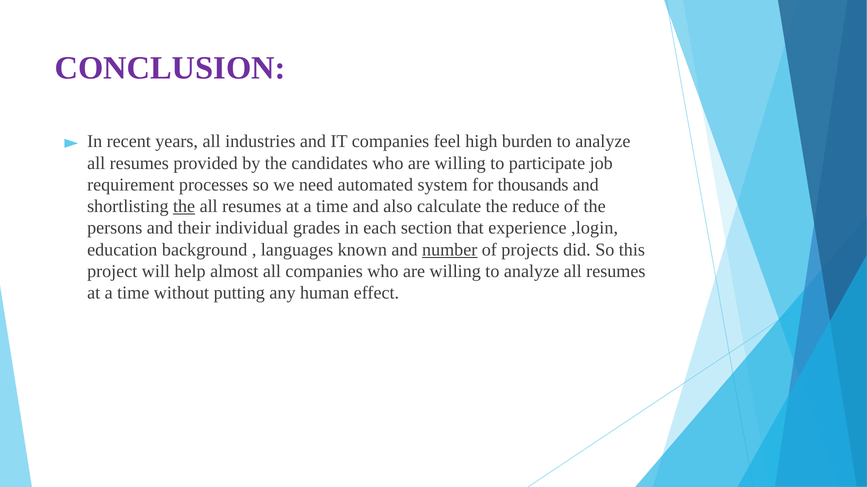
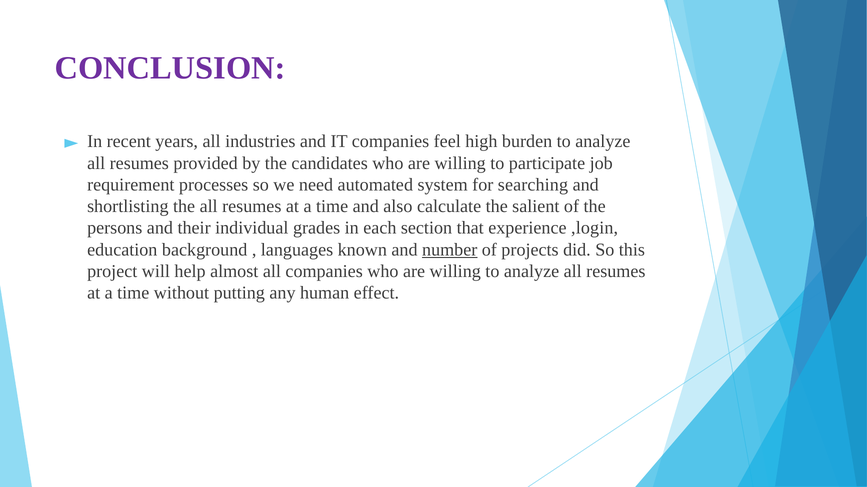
thousands: thousands -> searching (533, 185)
the underline: present -> none (184, 207)
reduce: reduce -> salient (536, 207)
